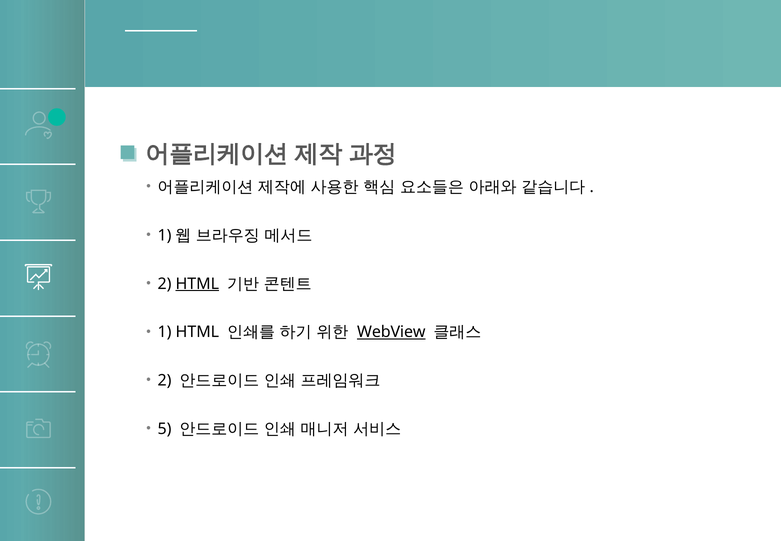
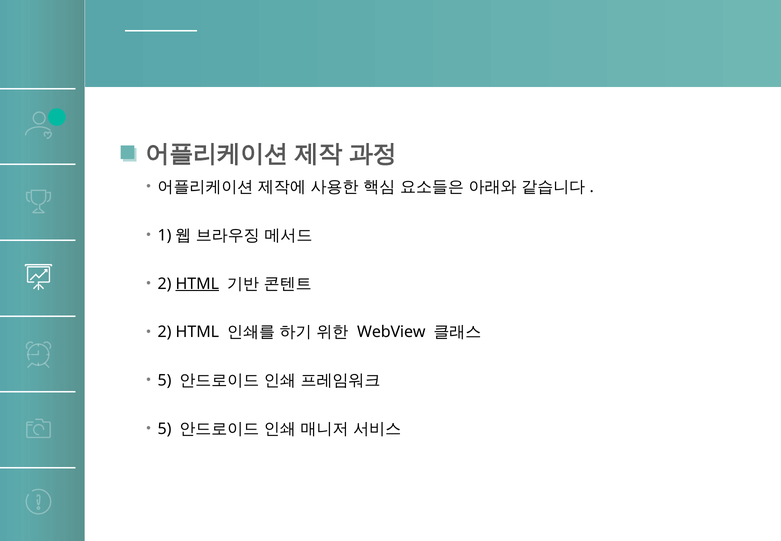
1: 1 -> 2 (165, 332)
WebView underline: present -> none (391, 332)
2: 2 -> 5 (165, 380)
